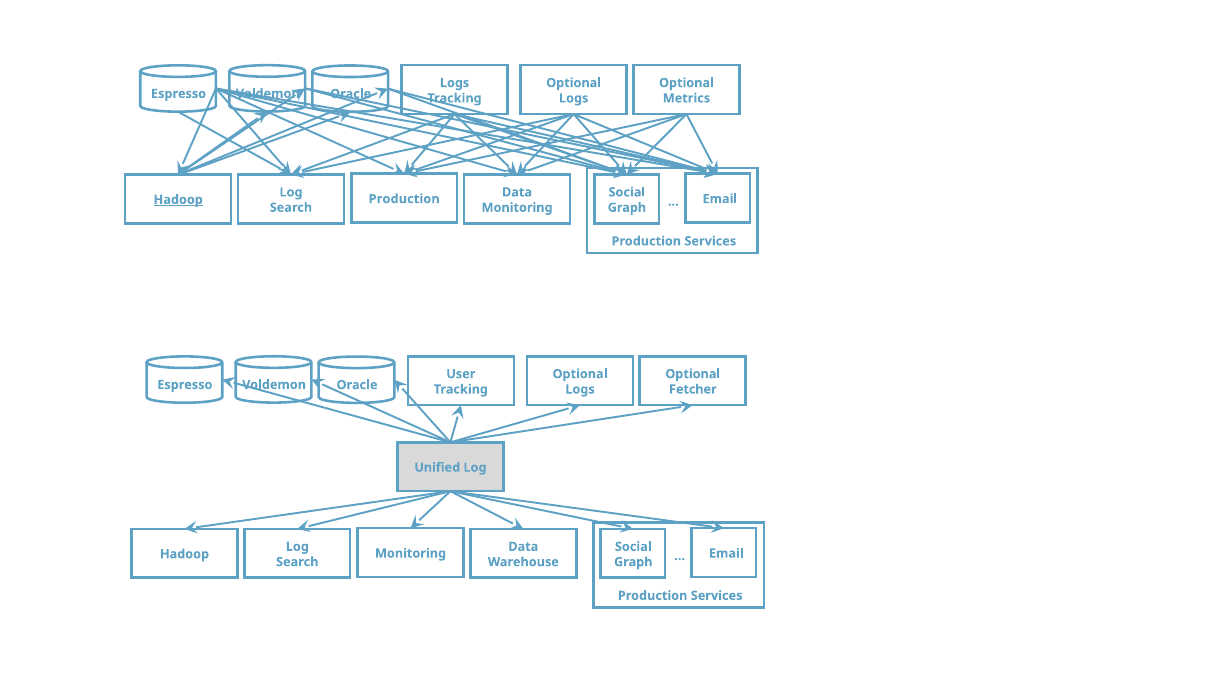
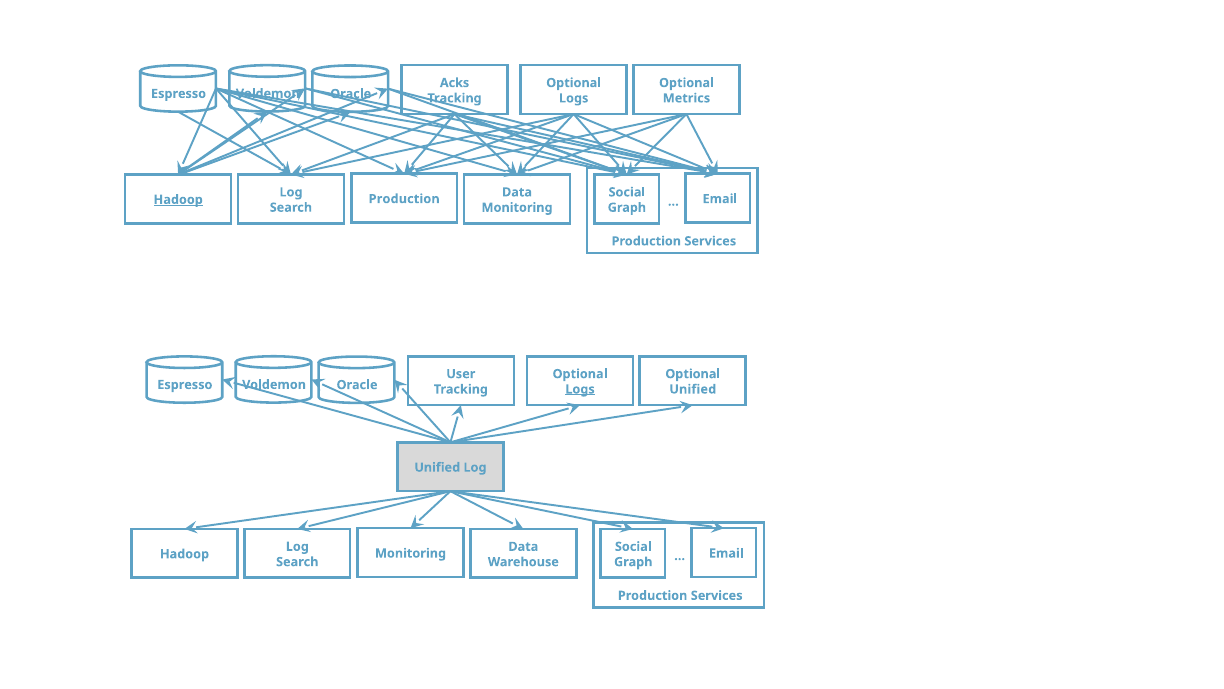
Logs: Logs -> Acks (455, 83)
Logs underline: none -> present (580, 389)
Fetcher: Fetcher -> Unified (693, 389)
